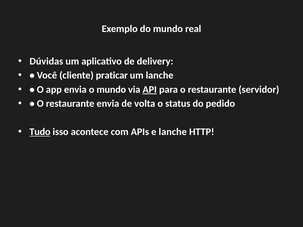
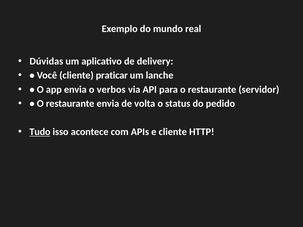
o mundo: mundo -> verbos (111, 90)
API underline: present -> none (150, 90)
e lanche: lanche -> cliente (173, 132)
